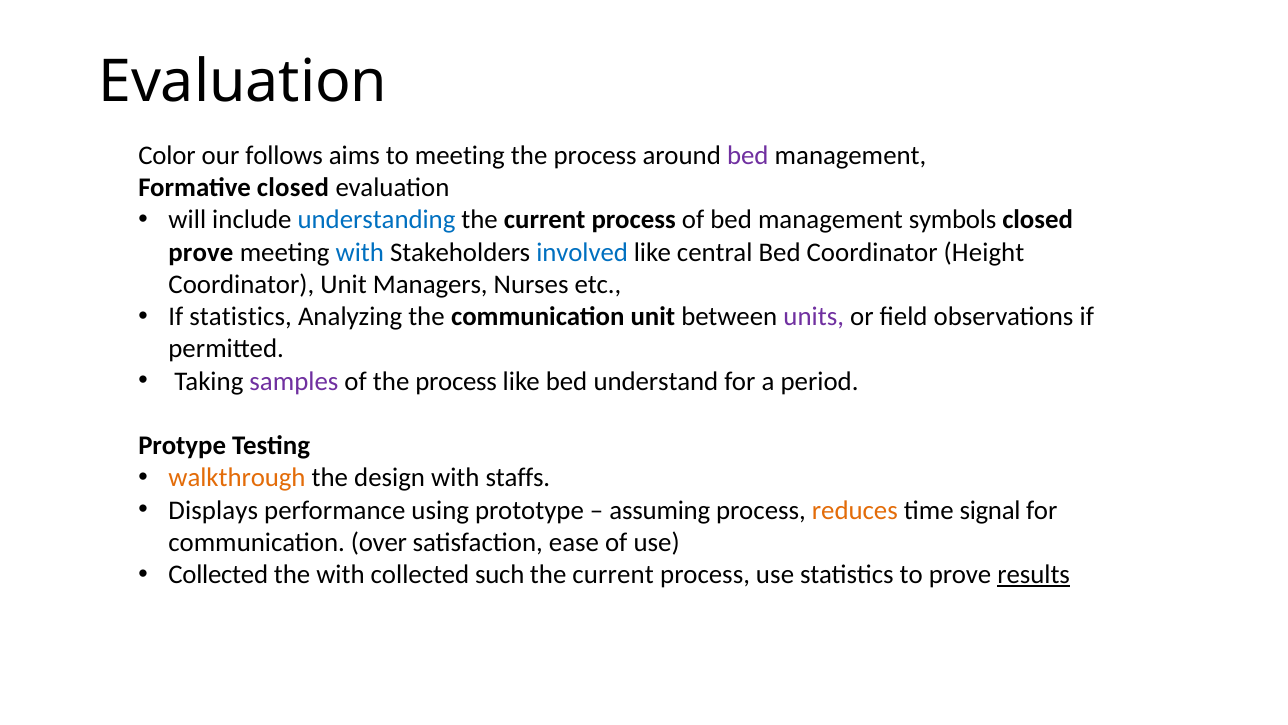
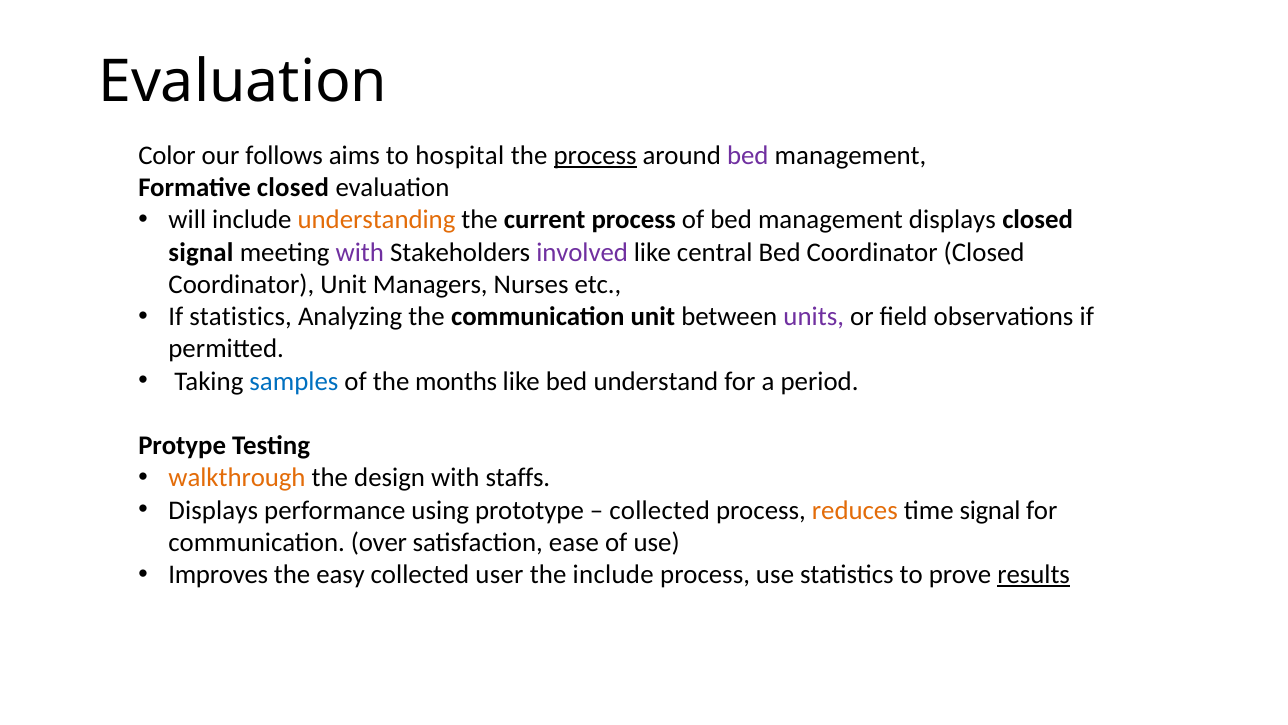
to meeting: meeting -> hospital (460, 156)
process underline: none -> present (595, 156)
understanding colour: blue -> orange (377, 220)
management symbols: symbols -> displays (952, 220)
prove: prove -> signal (201, 252)
with colour: blue -> purple (360, 252)
involved colour: blue -> purple (582, 252)
Coordinator Height: Height -> Closed (984, 252)
samples colour: purple -> blue (294, 381)
of the process: process -> months (456, 381)
assuming: assuming -> collected (660, 510)
Collected: Collected -> Improves (218, 574)
the with: with -> easy (341, 574)
such: such -> user (499, 574)
current: current -> include (613, 574)
